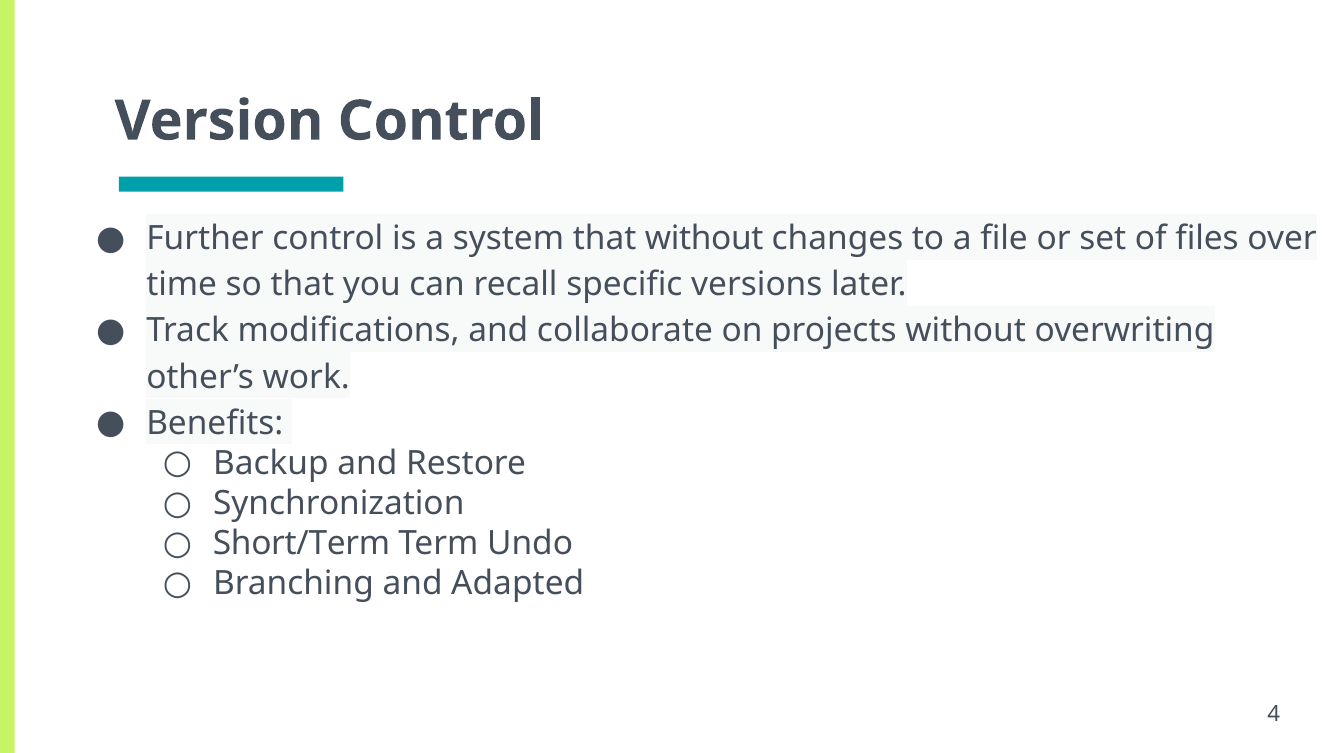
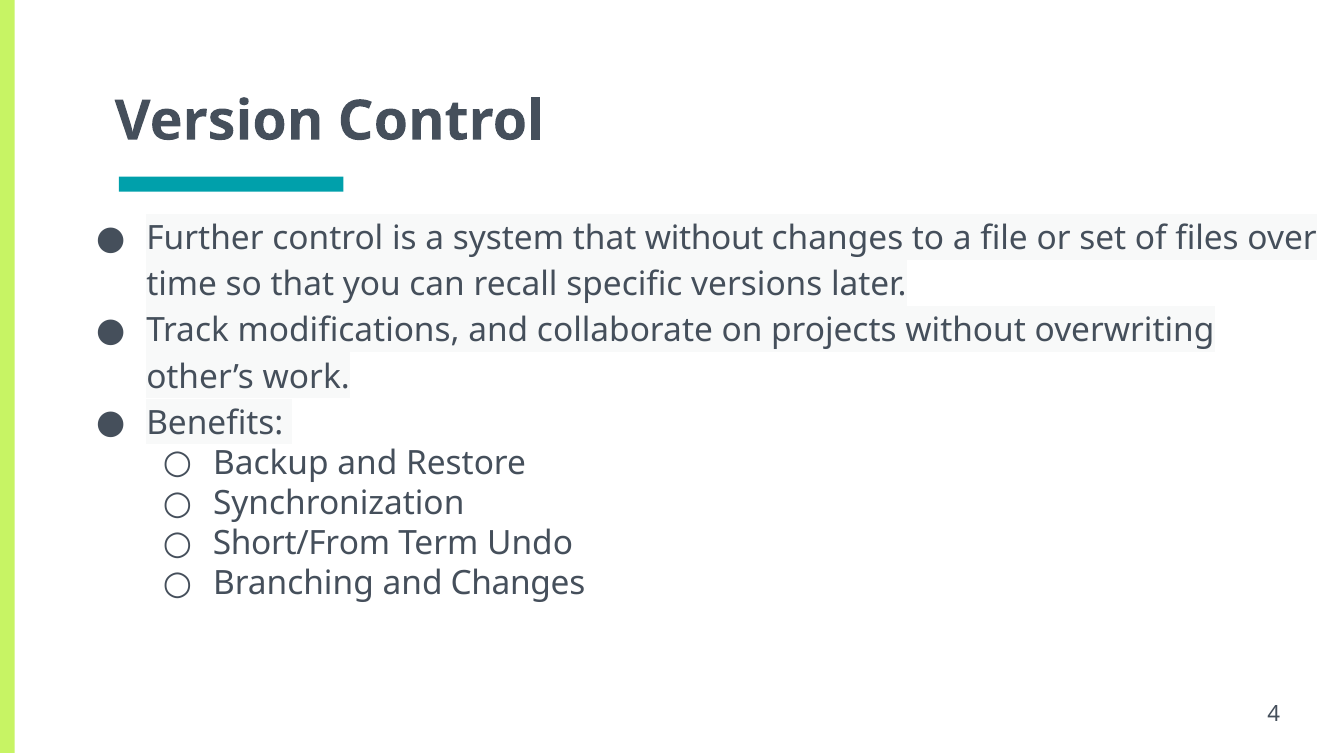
Short/Term: Short/Term -> Short/From (302, 543)
and Adapted: Adapted -> Changes (518, 584)
